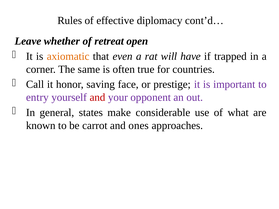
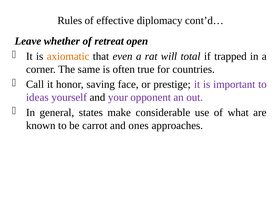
have: have -> total (191, 56)
entry: entry -> ideas (37, 98)
and colour: red -> black (98, 98)
